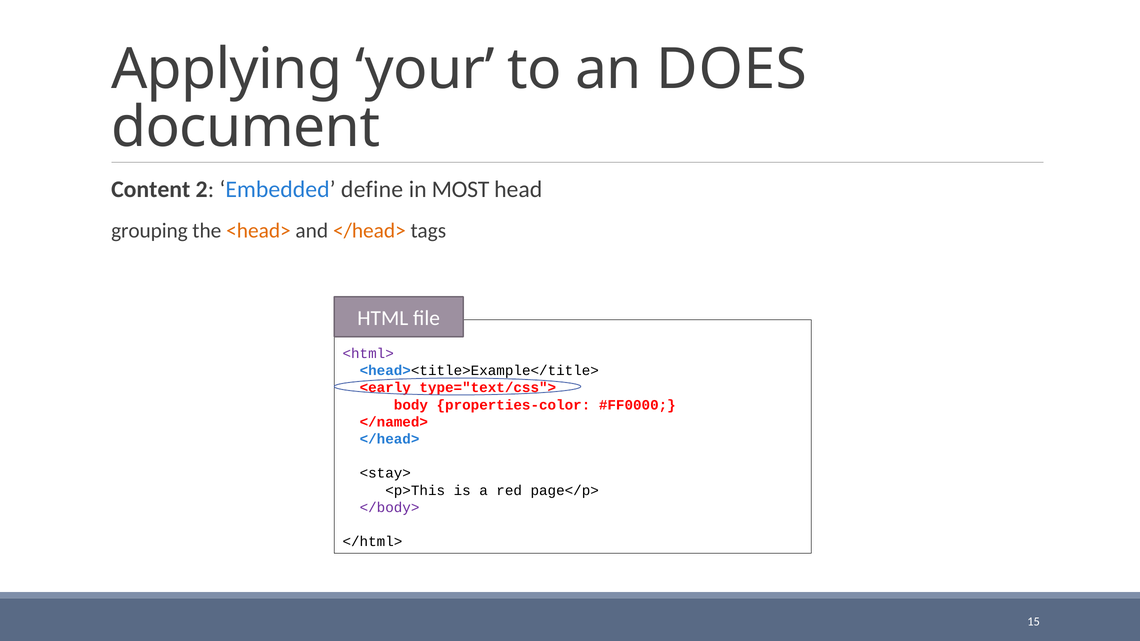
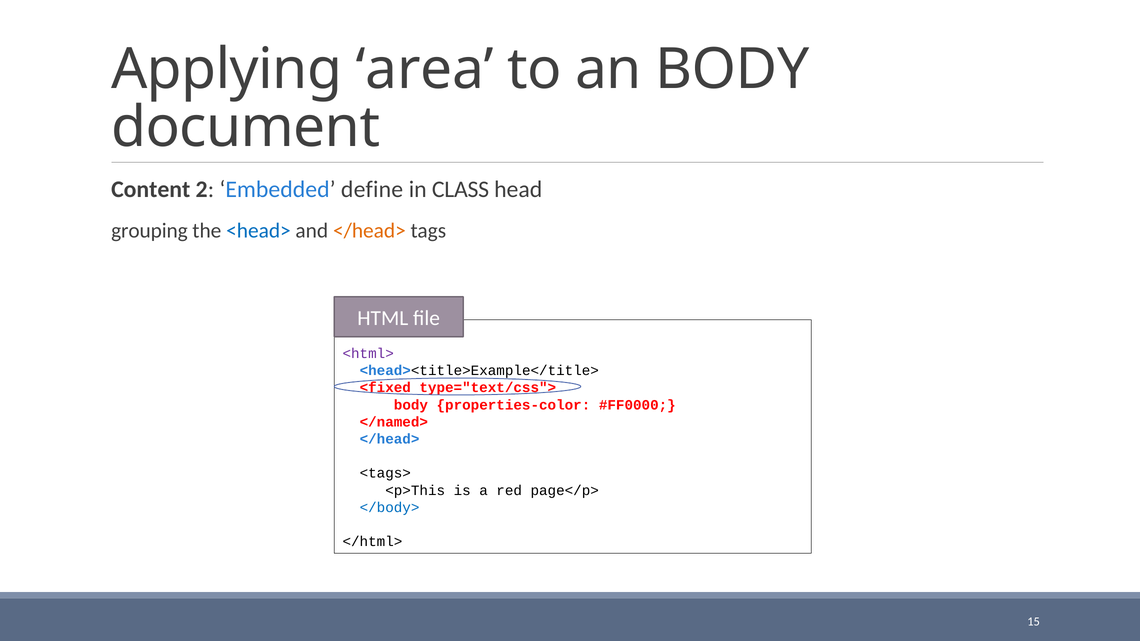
your: your -> area (425, 70)
an DOES: DOES -> BODY (732, 70)
MOST: MOST -> CLASS (461, 190)
<head> colour: orange -> blue (258, 231)
<early: <early -> <fixed (385, 388)
<stay>: <stay> -> <tags> (385, 473)
</body> colour: purple -> blue (390, 508)
